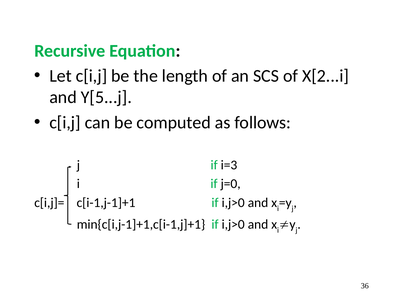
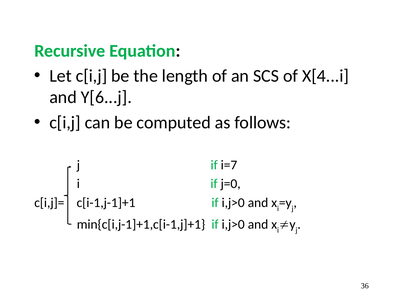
X[2...i: X[2...i -> X[4...i (326, 76)
Y[5...j: Y[5...j -> Y[6...j (106, 97)
i=3: i=3 -> i=7 (229, 165)
